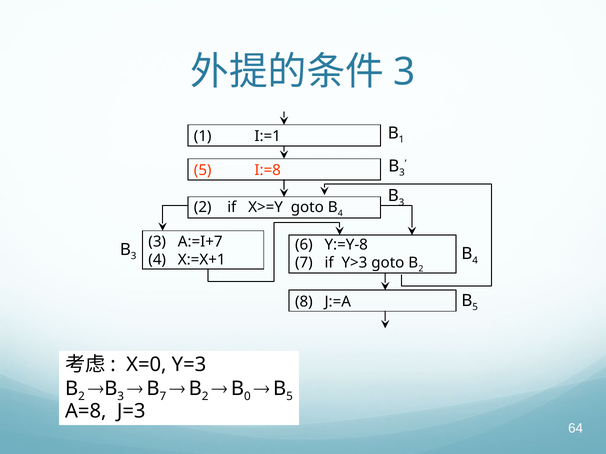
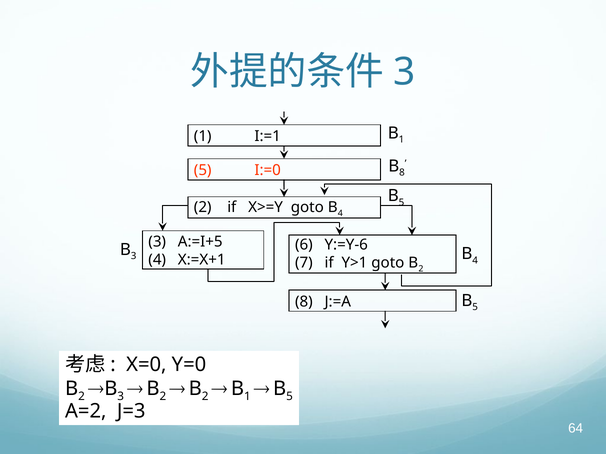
3: 3 -> 8 (402, 173)
I:=8: I:=8 -> I:=0 (268, 171)
3: 3 -> 5 (401, 203)
A:=I+7: A:=I+7 -> A:=I+5 (200, 242)
Y:=Y-8: Y:=Y-8 -> Y:=Y-6 (346, 245)
Y>3: Y>3 -> Y>1 (354, 263)
Y=3: Y=3 -> Y=0 (189, 365)
7: 7 -> 2 (163, 397)
0: 0 -> 1 (247, 397)
A=8: A=8 -> A=2 (86, 412)
